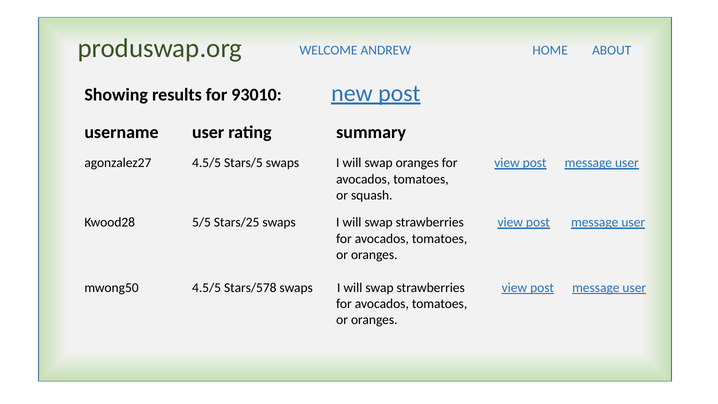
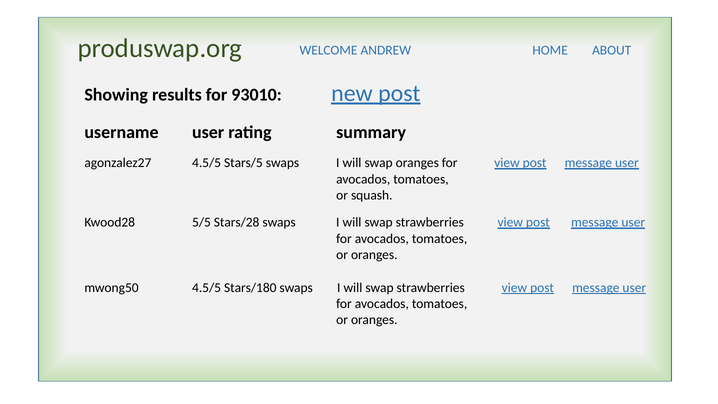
Stars/25: Stars/25 -> Stars/28 (237, 222)
Stars/578: Stars/578 -> Stars/180 (250, 288)
